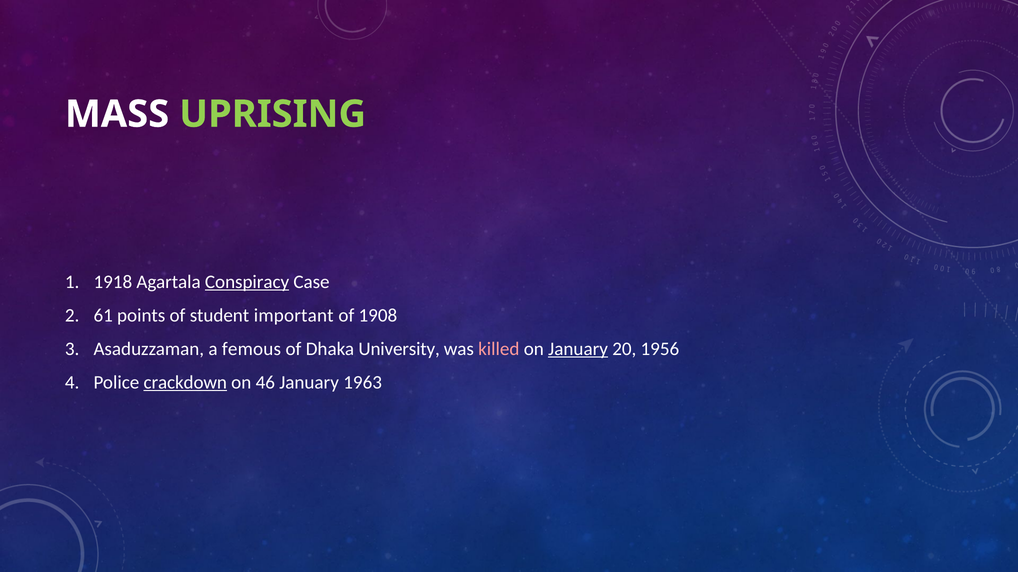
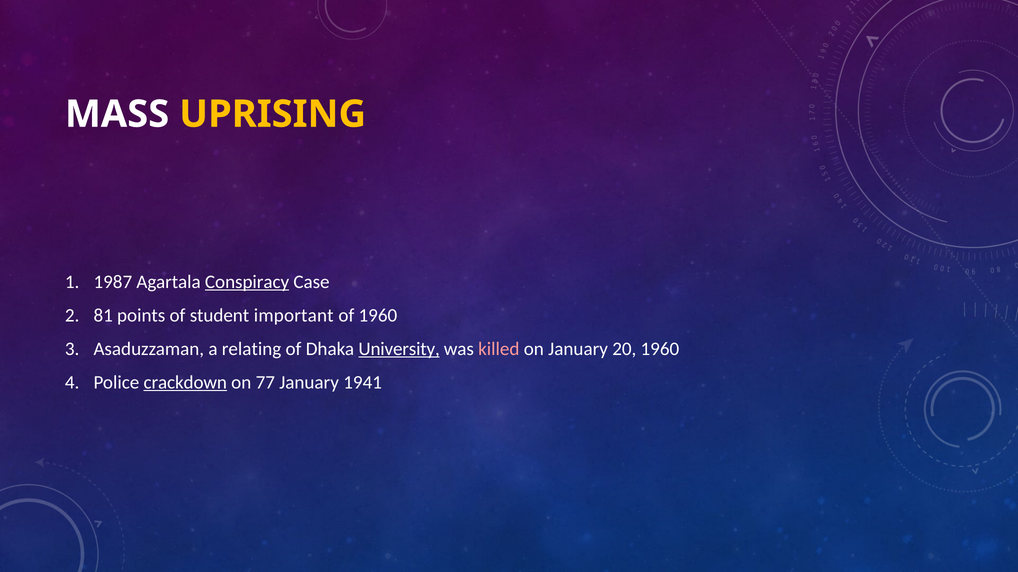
UPRISING colour: light green -> yellow (273, 114)
1918: 1918 -> 1987 (113, 282)
61: 61 -> 81 (103, 316)
of 1908: 1908 -> 1960 (378, 316)
femous: femous -> relating (252, 349)
University underline: none -> present (399, 349)
January underline: present -> none (578, 349)
20 1956: 1956 -> 1960 (660, 349)
46: 46 -> 77 (265, 383)
1963: 1963 -> 1941 (363, 383)
